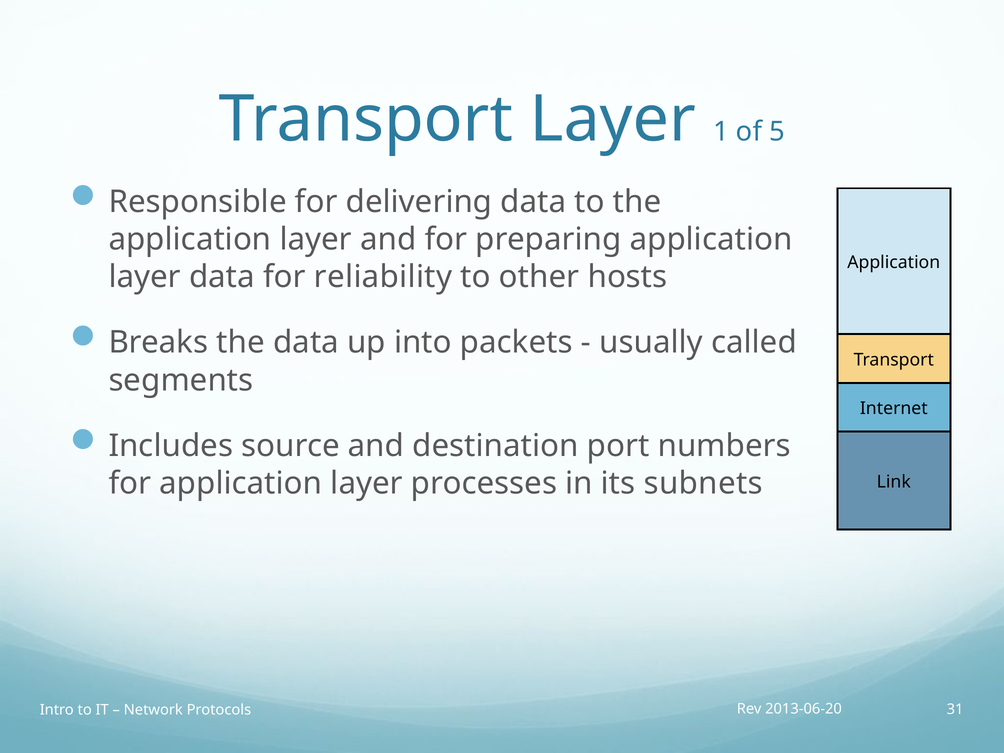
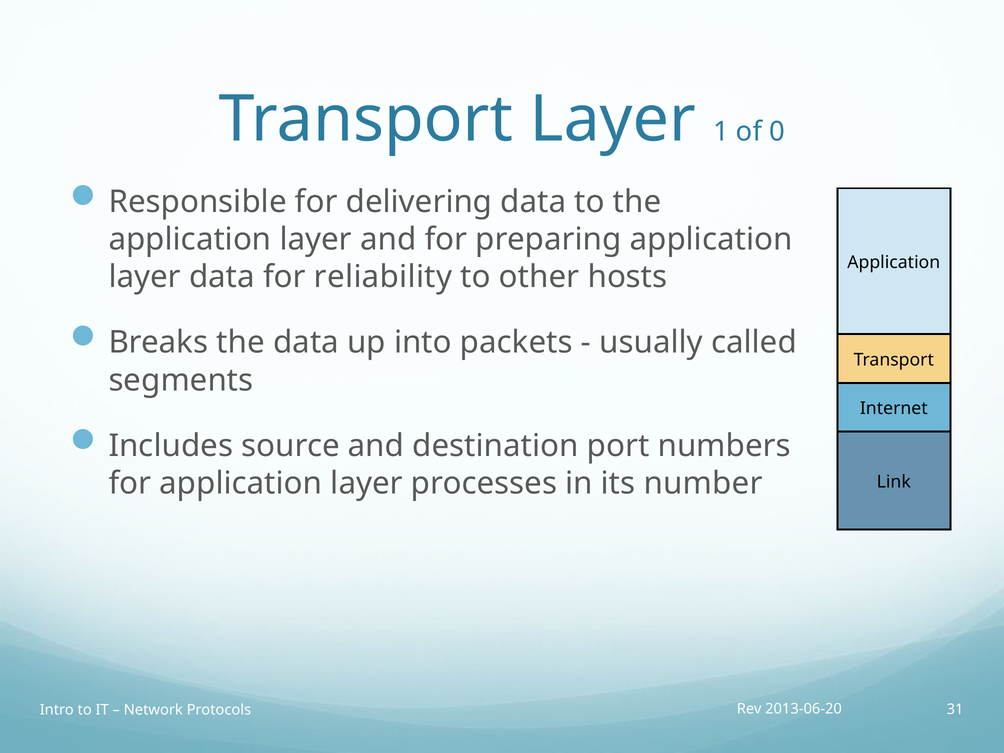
5: 5 -> 0 (777, 132)
subnets: subnets -> number (703, 483)
